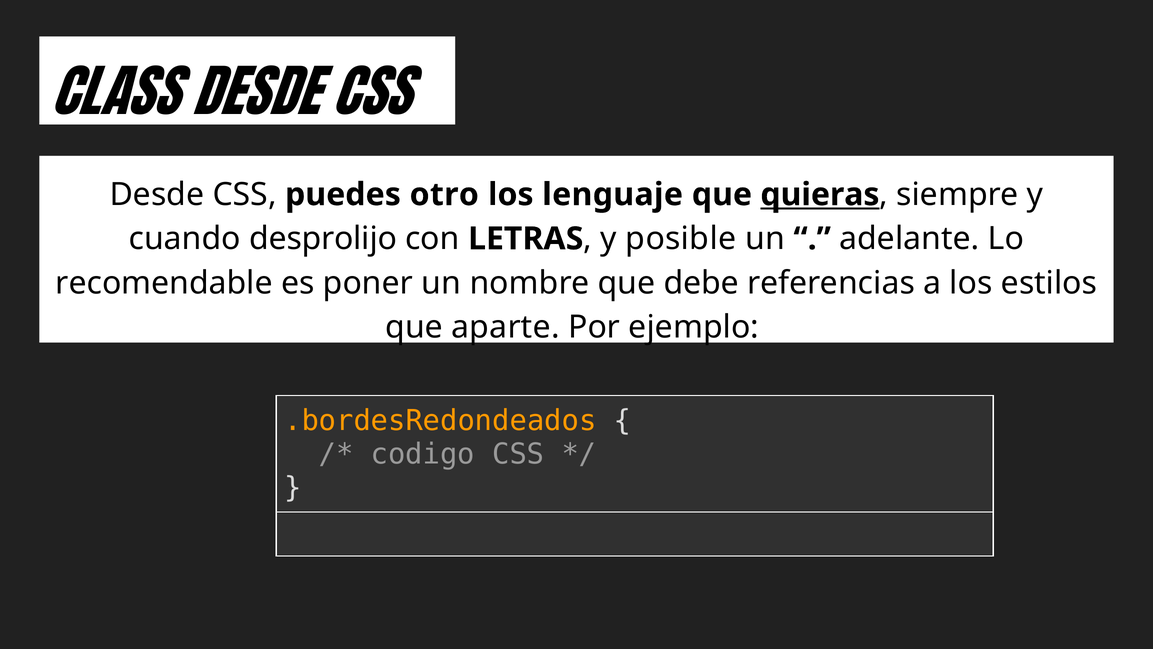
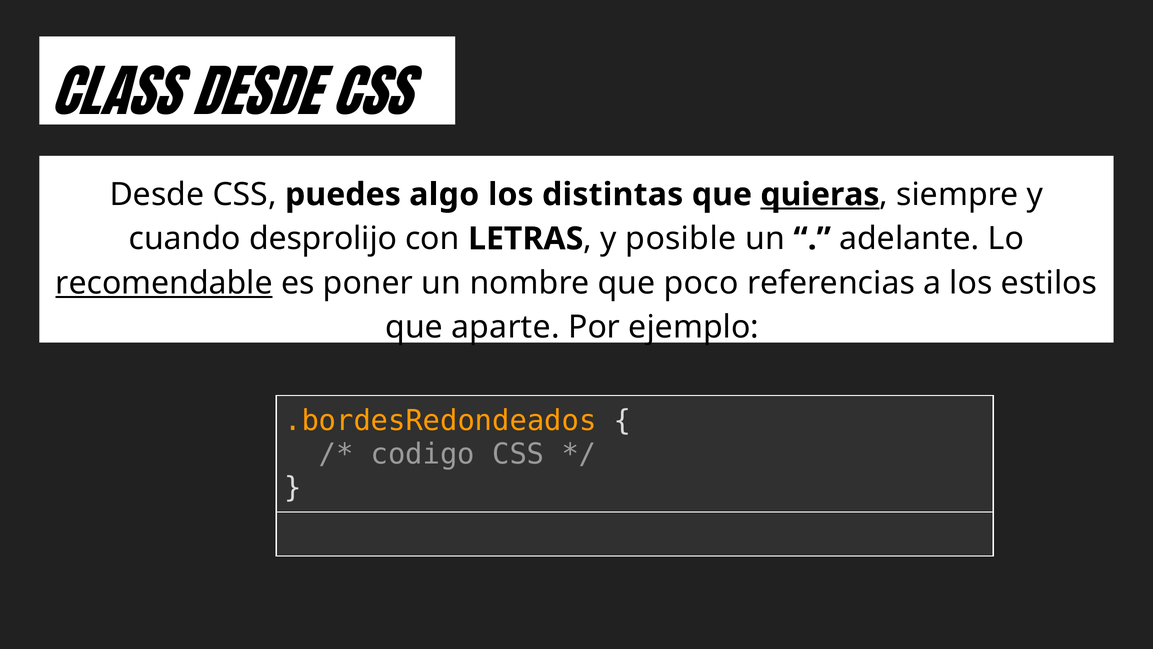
otro: otro -> algo (444, 194)
lenguaje: lenguaje -> distintas (613, 194)
recomendable underline: none -> present (164, 283)
debe: debe -> poco (701, 283)
